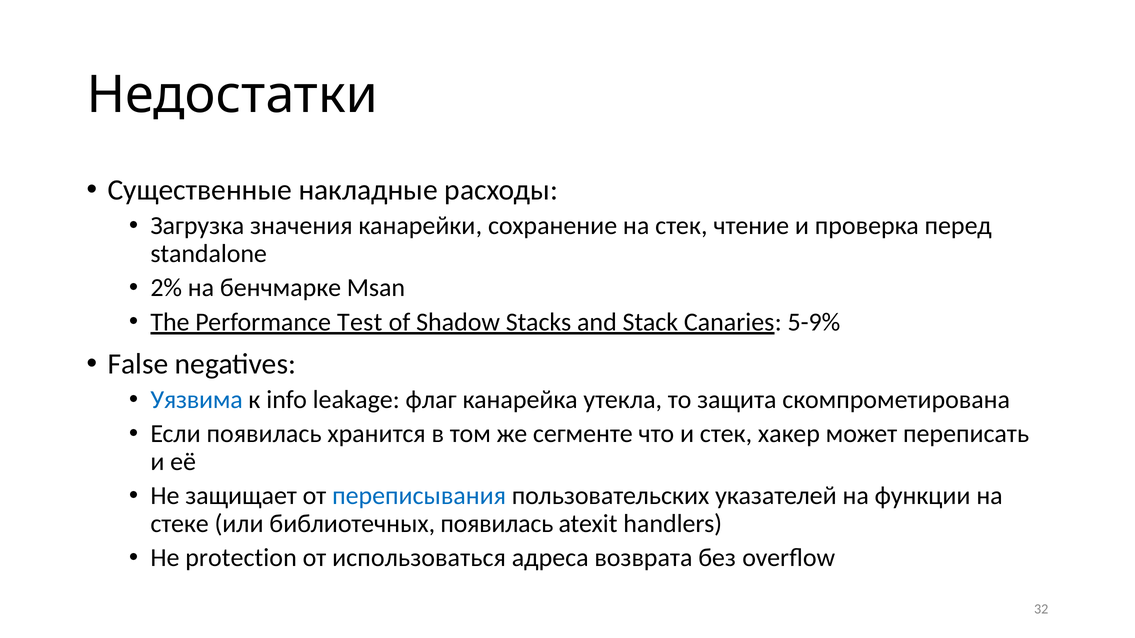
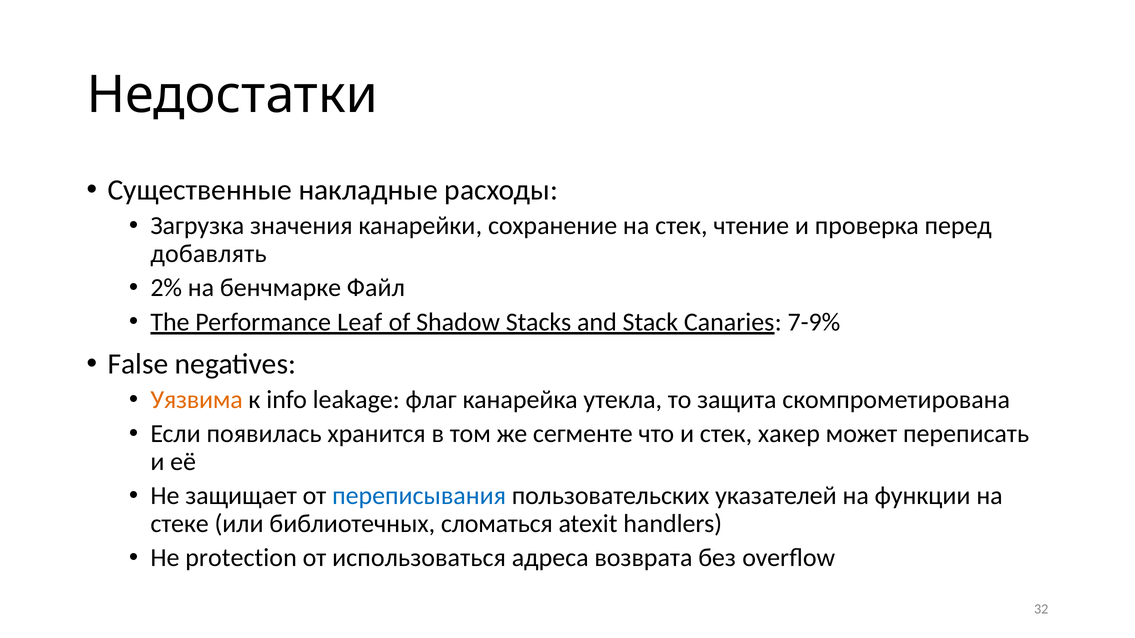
standalone: standalone -> добавлять (208, 254)
Msan: Msan -> Файл (376, 288)
Test: Test -> Leaf (360, 322)
5-9%: 5-9% -> 7-9% (814, 322)
Уязвима colour: blue -> orange (197, 400)
библиотечных появилась: появилась -> сломаться (497, 524)
